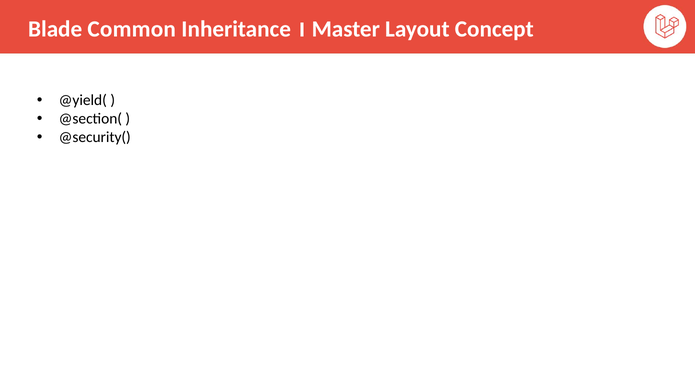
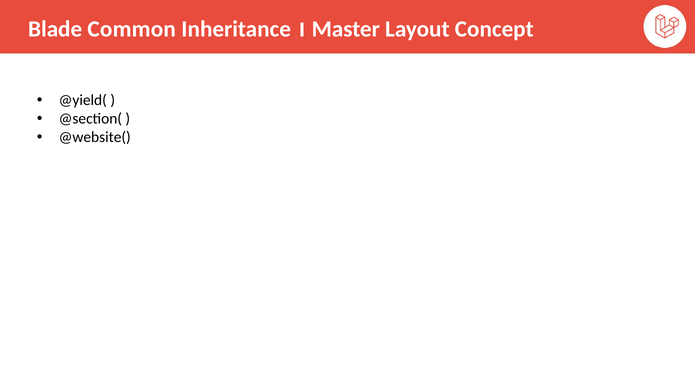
@security(: @security( -> @website( (95, 137)
